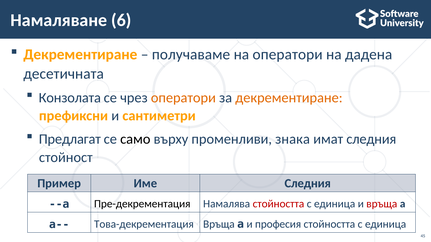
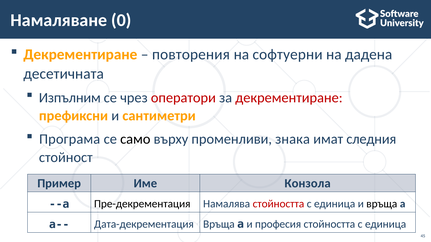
6: 6 -> 0 (121, 20)
получаваме: получаваме -> повторения (191, 55)
на оператори: оператори -> софтуерни (288, 55)
Конзолата: Конзолата -> Изпълним (70, 98)
оператори colour: orange -> red (183, 98)
декрементиране colour: orange -> red (289, 98)
Предлагат: Предлагат -> Програма (70, 139)
Име Следния: Следния -> Конзола (308, 184)
връща colour: red -> black (382, 204)
Това-декрементация: Това-декрементация -> Дата-декрементация (144, 225)
